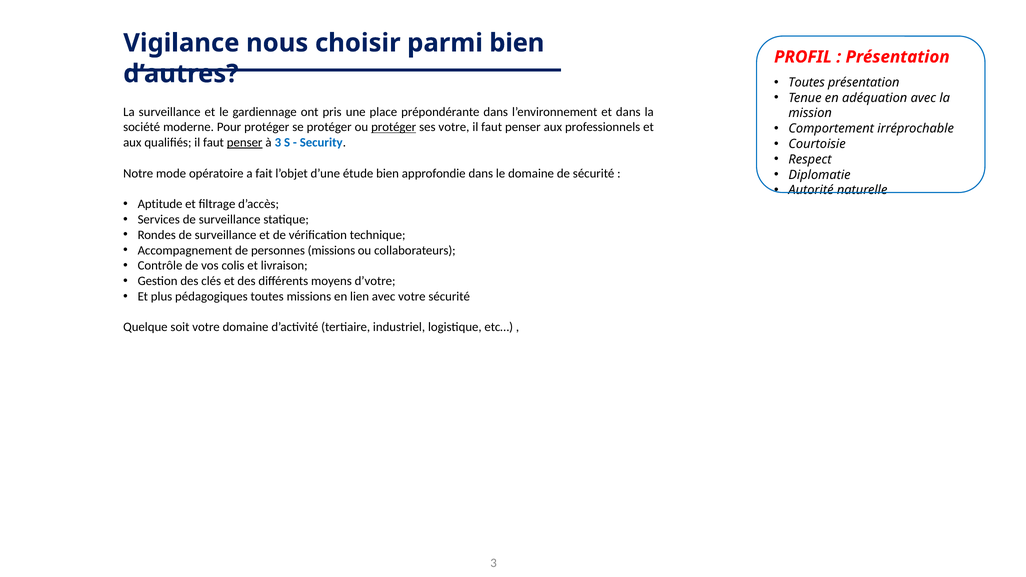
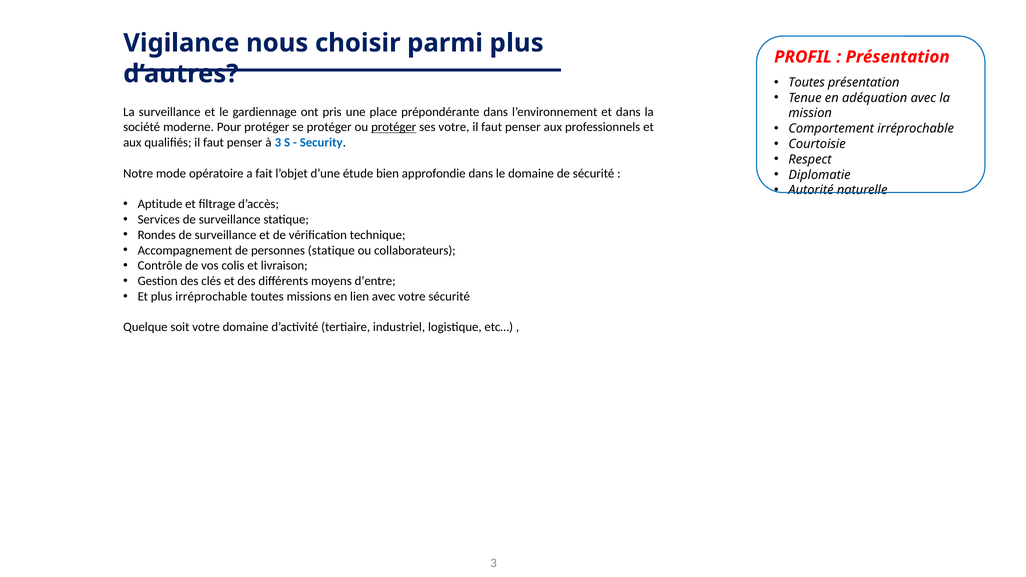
parmi bien: bien -> plus (517, 43)
penser underline: present -> none (245, 143)
personnes missions: missions -> statique (331, 250)
d’votre: d’votre -> d’entre (375, 281)
plus pédagogiques: pédagogiques -> irréprochable (211, 297)
